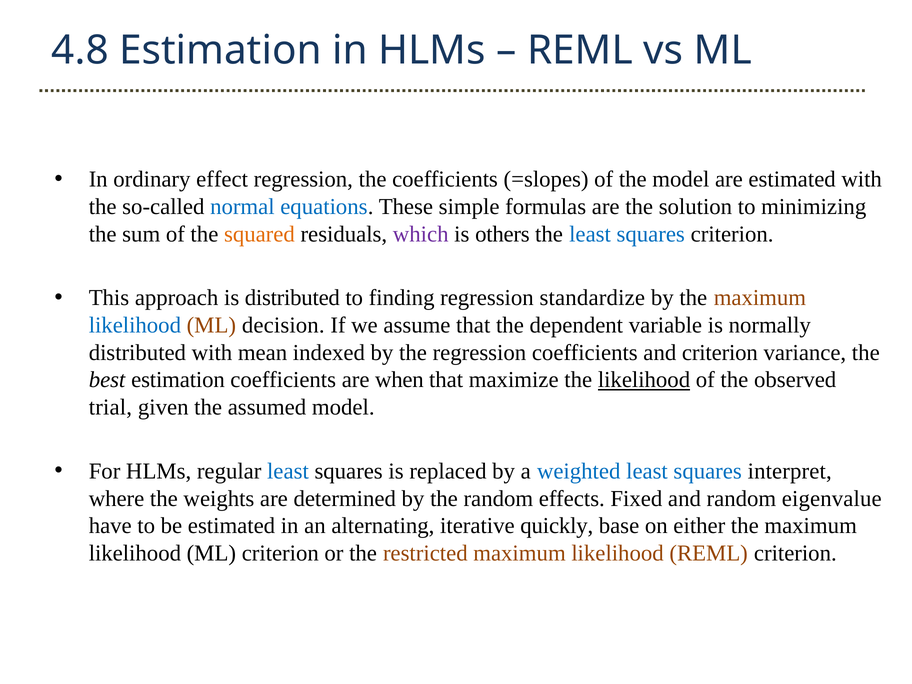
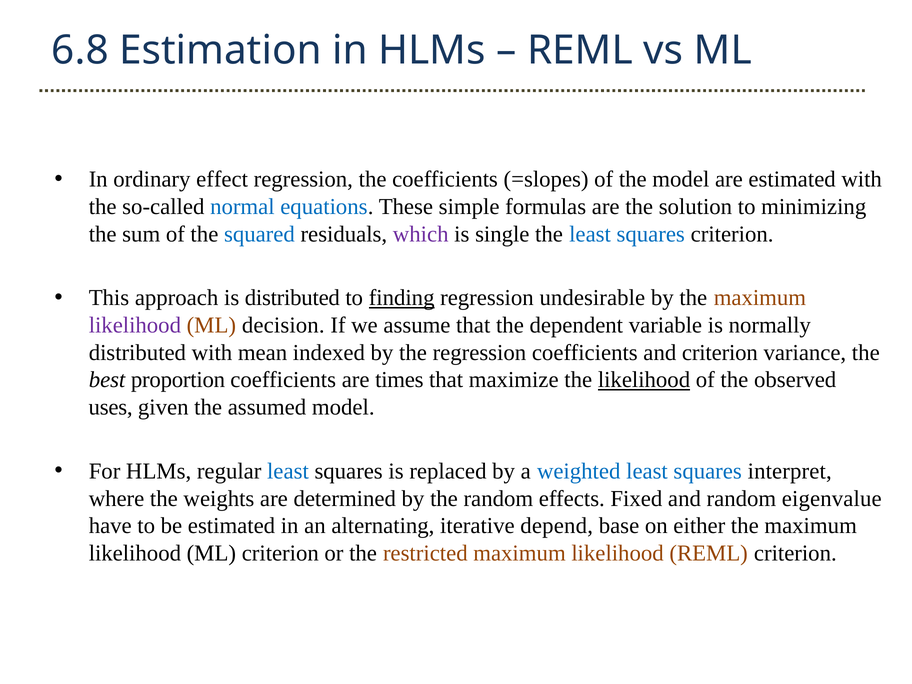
4.8: 4.8 -> 6.8 (80, 50)
squared colour: orange -> blue (259, 234)
others: others -> single (502, 234)
finding underline: none -> present (402, 298)
standardize: standardize -> undesirable (592, 298)
likelihood colour: blue -> purple (135, 325)
best estimation: estimation -> proportion (178, 380)
when: when -> times (399, 380)
trial: trial -> uses (111, 407)
quickly: quickly -> depend (557, 526)
